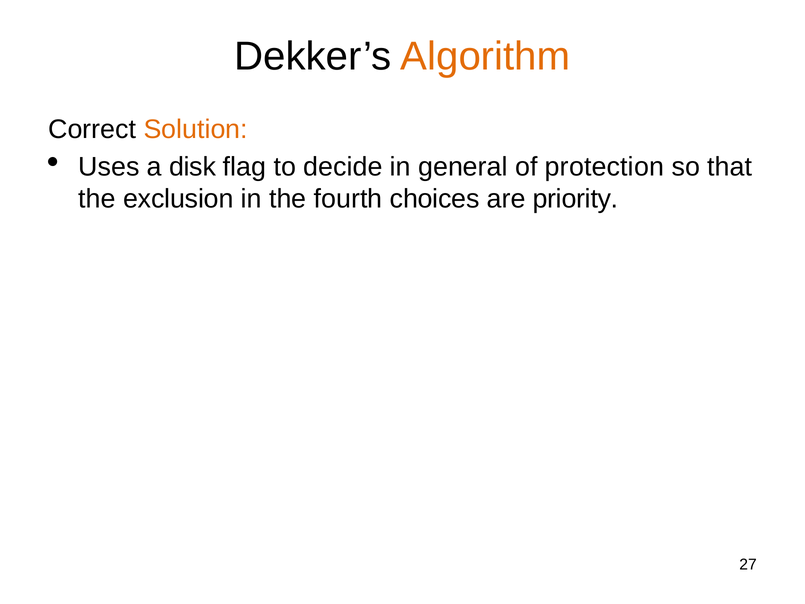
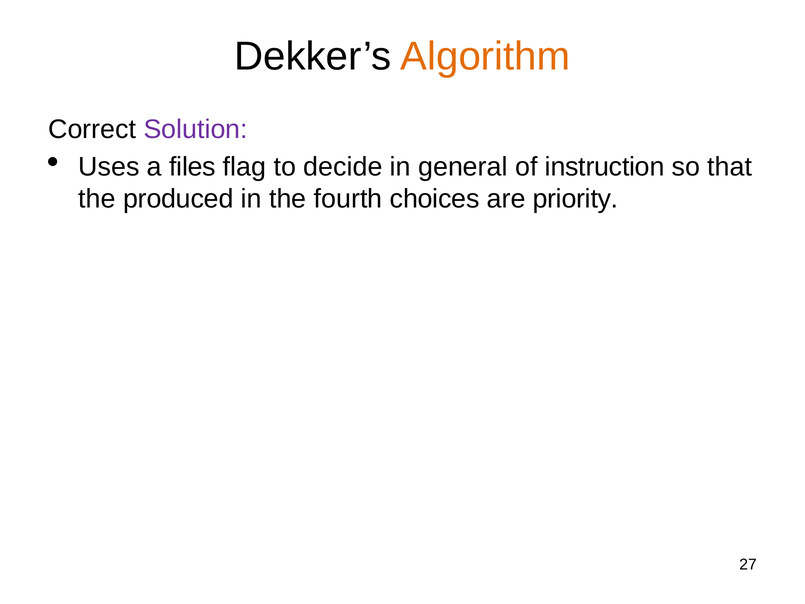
Solution colour: orange -> purple (196, 129)
disk: disk -> files (193, 167)
protection: protection -> instruction (605, 167)
exclusion: exclusion -> produced (178, 199)
